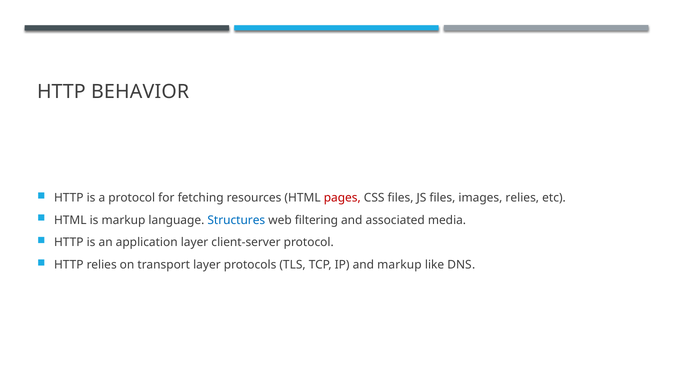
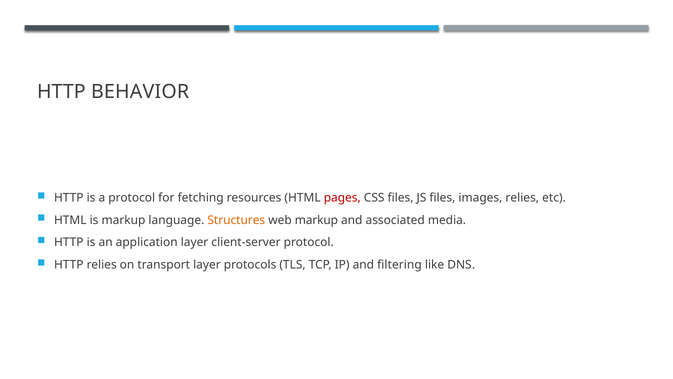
Structures colour: blue -> orange (236, 220)
web filtering: filtering -> markup (316, 220)
and markup: markup -> filtering (399, 265)
